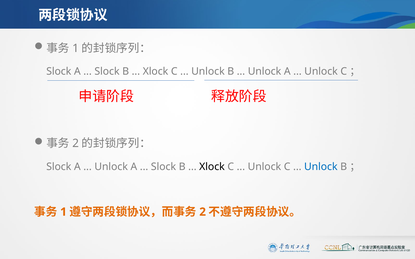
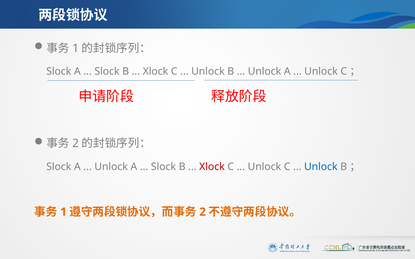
Xlock colour: black -> red (212, 167)
